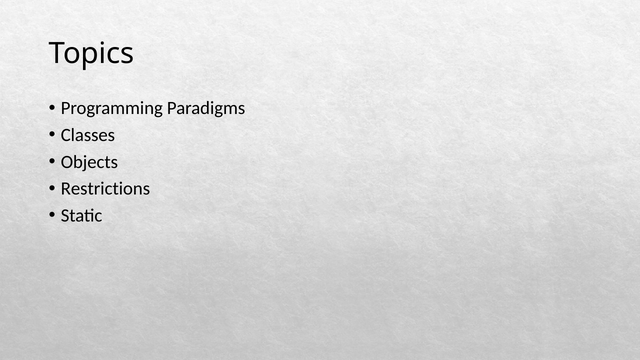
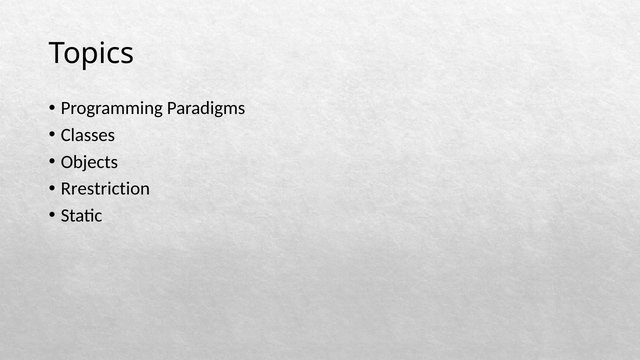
Restrictions: Restrictions -> Rrestriction (105, 189)
